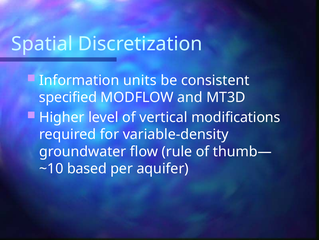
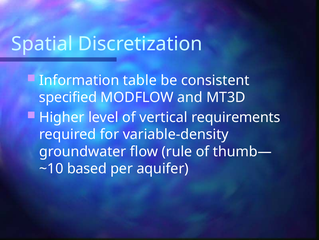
units: units -> table (140, 80)
modifications: modifications -> requirements (236, 117)
